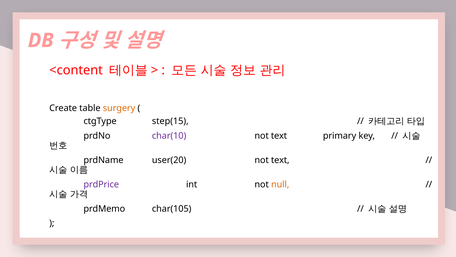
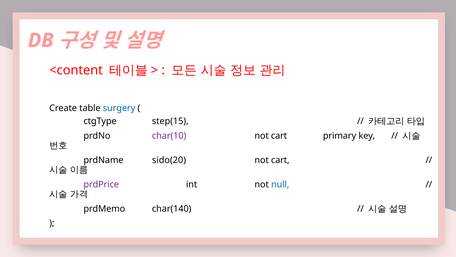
surgery colour: orange -> blue (119, 108)
text: text -> cart (279, 136)
user(20: user(20 -> sido(20 (169, 160)
text: text -> cart (280, 160)
null colour: orange -> blue (280, 184)
char(105: char(105 -> char(140 (172, 208)
